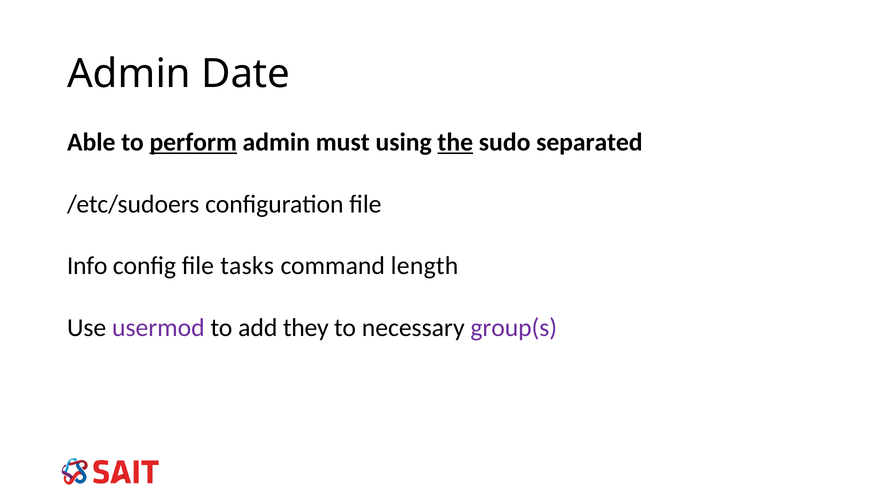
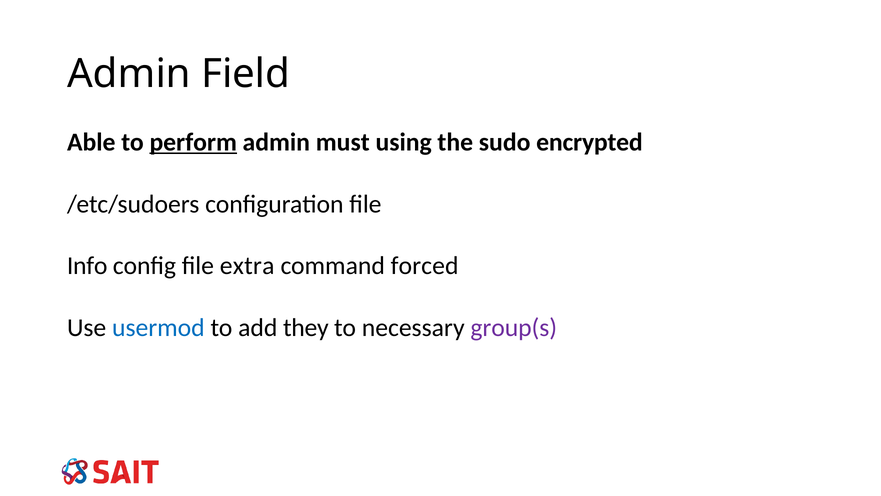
Date: Date -> Field (246, 74)
the underline: present -> none (455, 142)
separated: separated -> encrypted (589, 142)
tasks: tasks -> extra (247, 266)
length: length -> forced (425, 266)
usermod colour: purple -> blue (158, 327)
